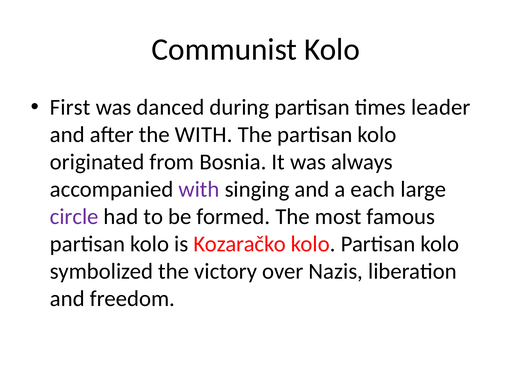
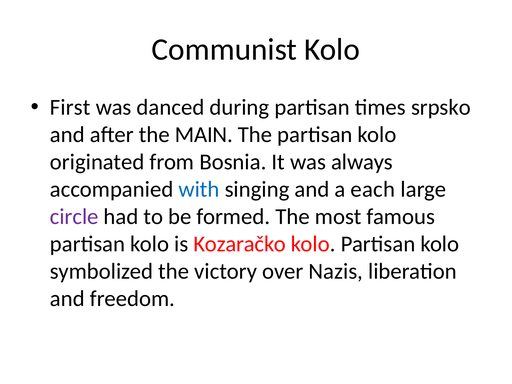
leader: leader -> srpsko (441, 107)
the WITH: WITH -> MAIN (204, 135)
with colour: purple -> blue (199, 189)
